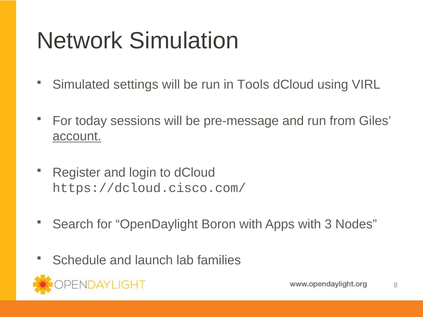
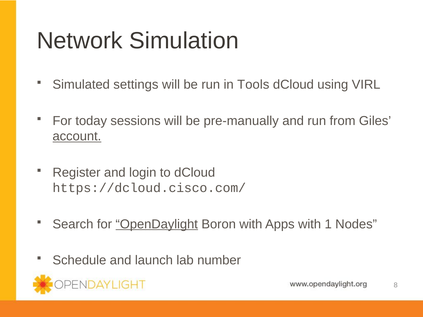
pre-message: pre-message -> pre-manually (241, 121)
OpenDaylight underline: none -> present (157, 224)
3: 3 -> 1 (328, 224)
families: families -> number (219, 260)
